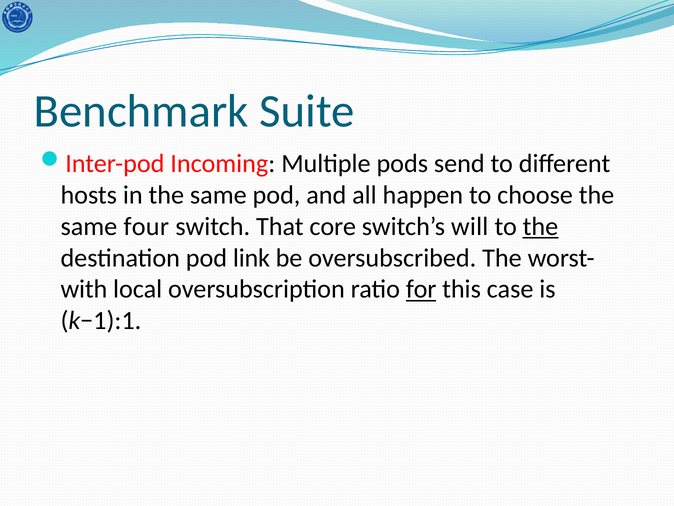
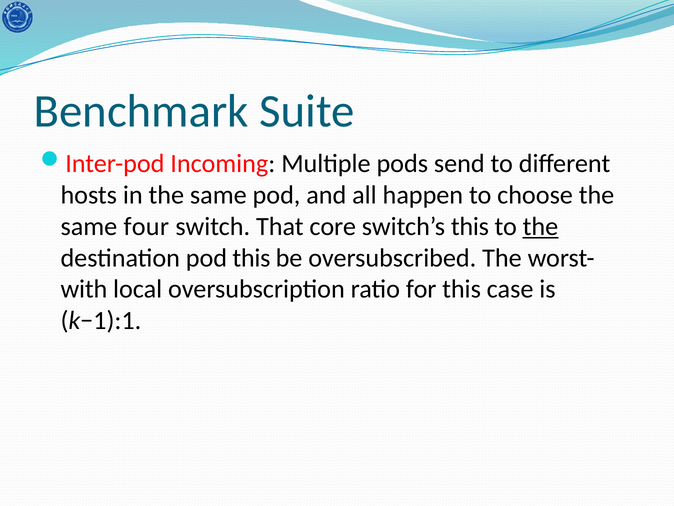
switch’s will: will -> this (470, 226)
pod link: link -> this (251, 258)
for underline: present -> none (421, 289)
